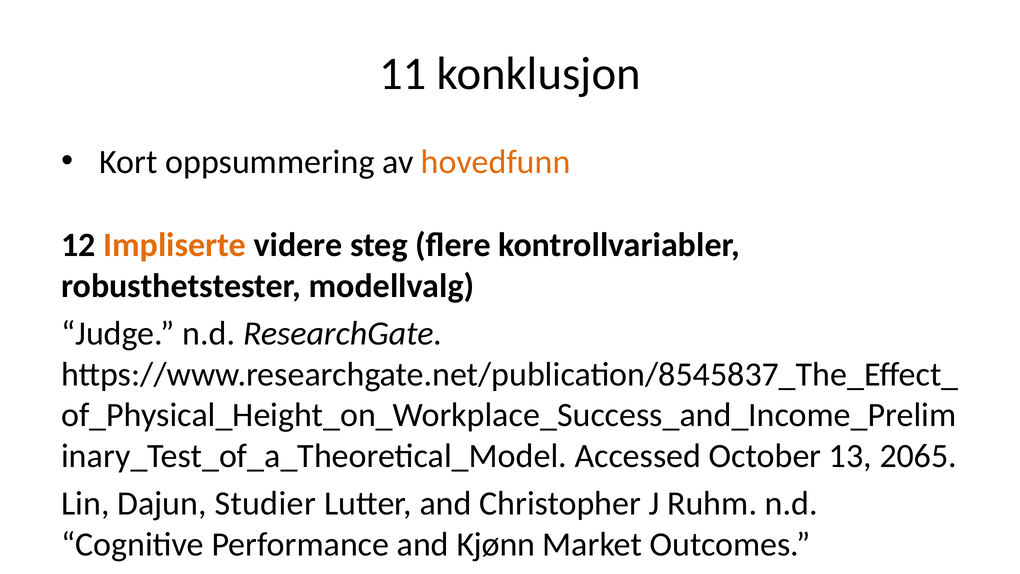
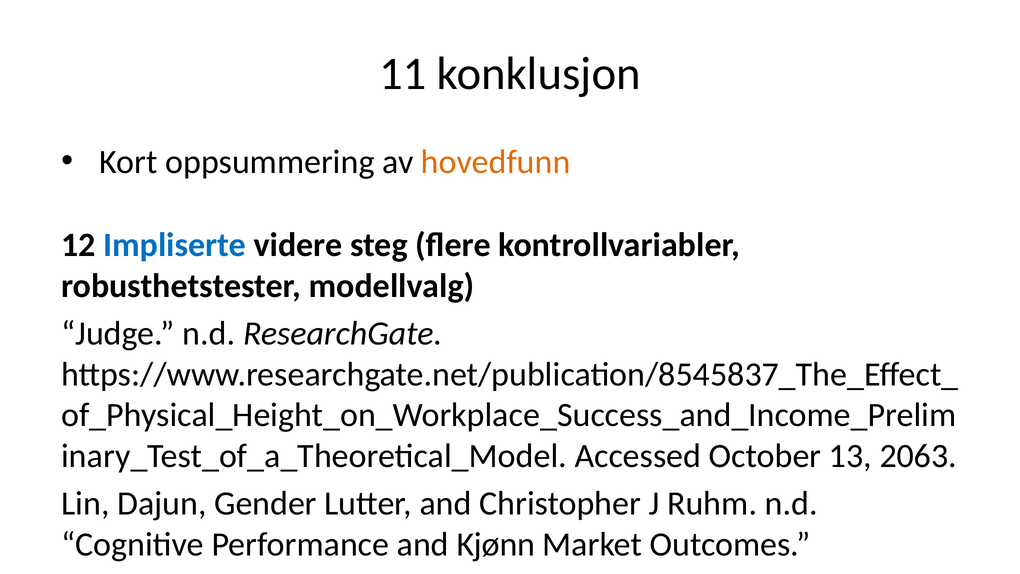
Impliserte colour: orange -> blue (175, 245)
2065: 2065 -> 2063 (918, 456)
Studier: Studier -> Gender (265, 503)
